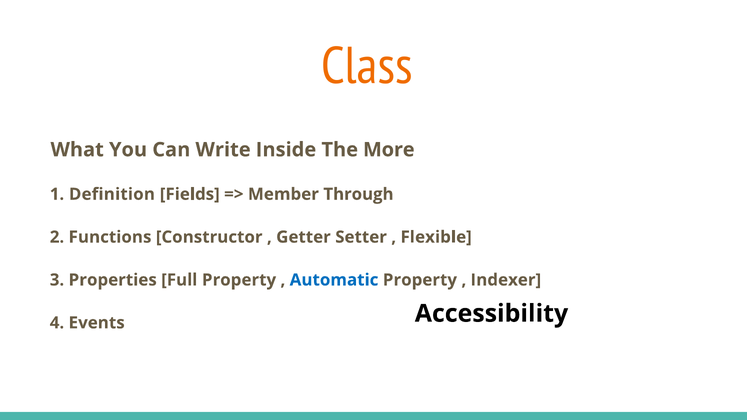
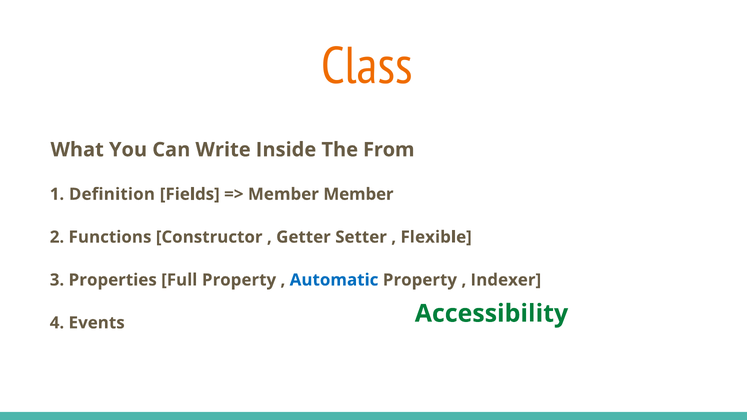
More: More -> From (389, 150)
Member Through: Through -> Member (358, 194)
Accessibility colour: black -> green (491, 314)
